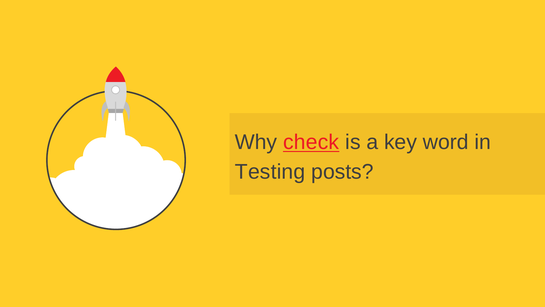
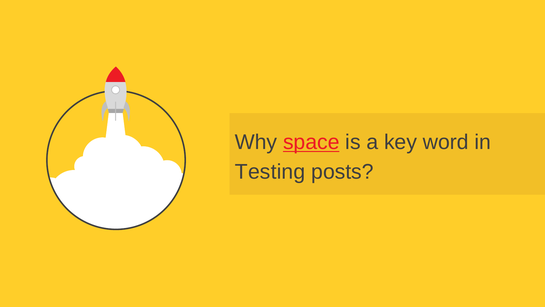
check: check -> space (311, 142)
